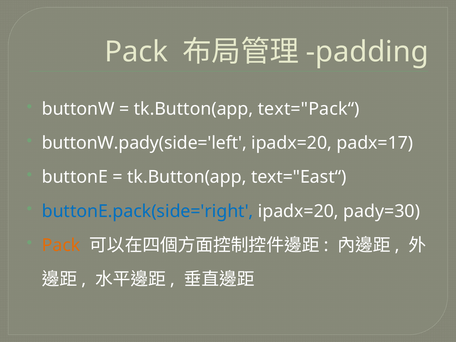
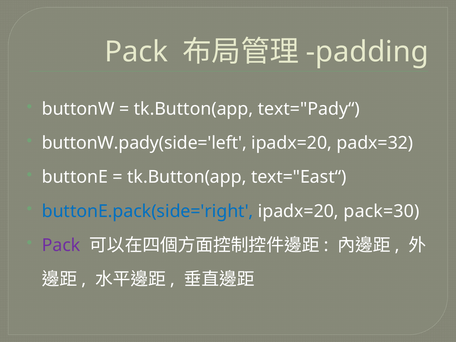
text="Pack“: text="Pack“ -> text="Pady“ (309, 109)
padx=17: padx=17 -> padx=32 (375, 143)
pady=30: pady=30 -> pack=30 (382, 211)
Pack colour: orange -> purple (61, 245)
